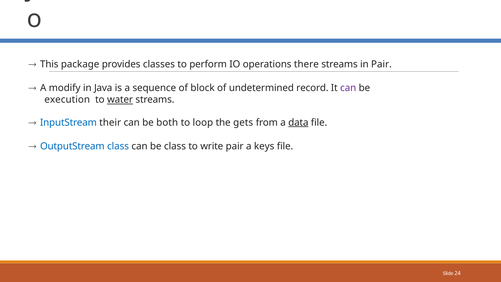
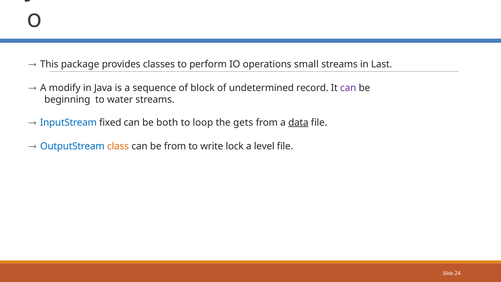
there: there -> small (306, 64)
in Pair: Pair -> Last (382, 64)
execution: execution -> beginning (67, 100)
water underline: present -> none (120, 100)
their: their -> fixed (110, 122)
class colour: blue -> orange (118, 146)
be class: class -> from (175, 146)
write pair: pair -> lock (235, 146)
keys: keys -> level (264, 146)
